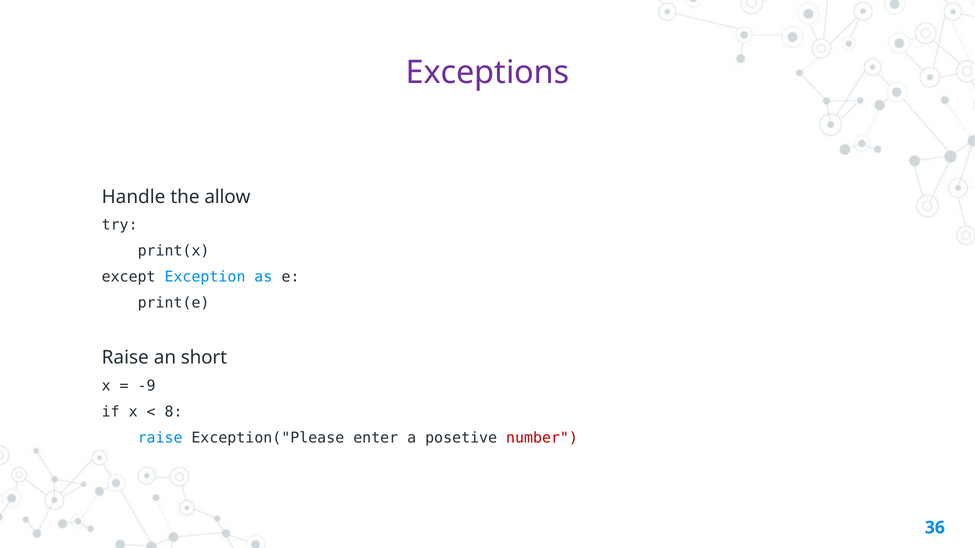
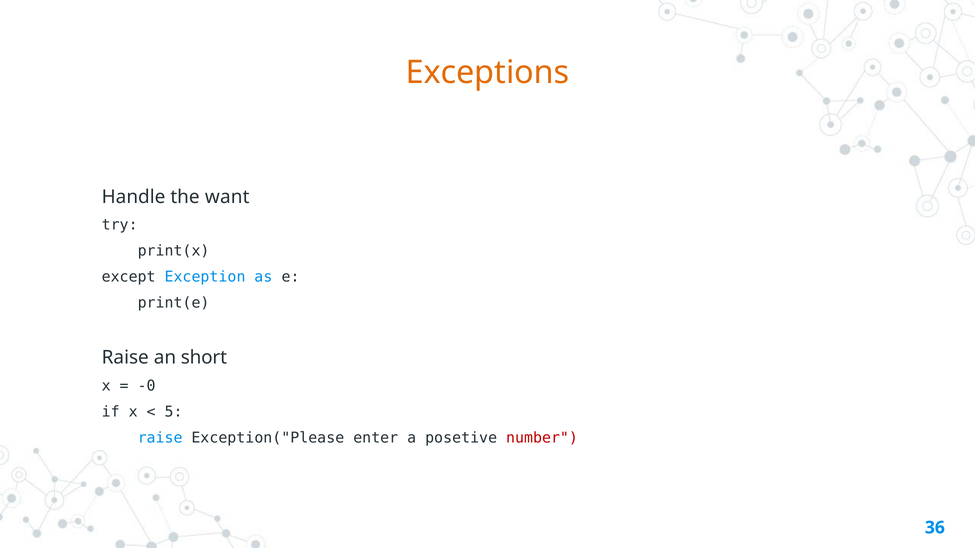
Exceptions colour: purple -> orange (488, 73)
allow: allow -> want (227, 197)
-9: -9 -> -0 (147, 386)
8: 8 -> 5 (174, 412)
